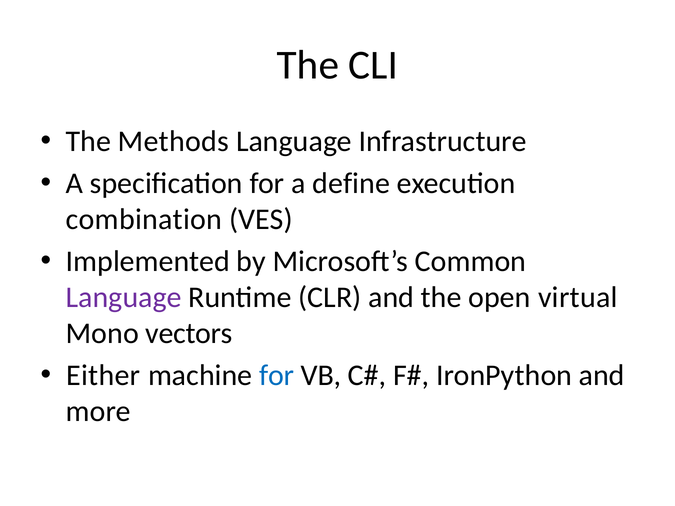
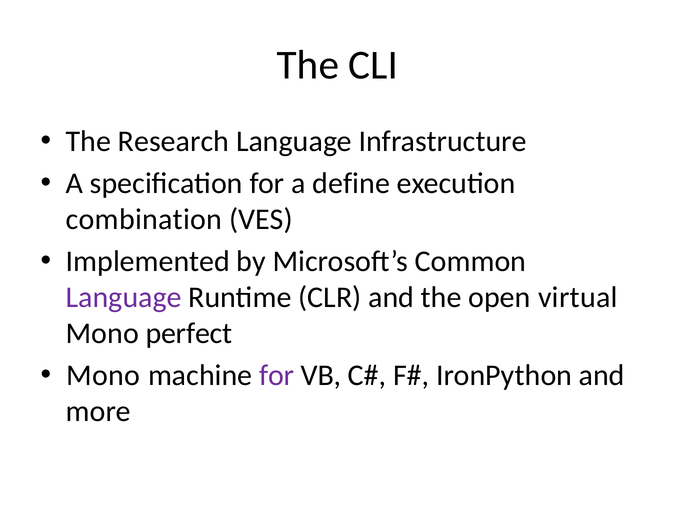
Methods: Methods -> Research (174, 142)
vectors: vectors -> perfect (189, 334)
Either: Either -> Mono (103, 376)
for colour: blue -> purple (277, 376)
